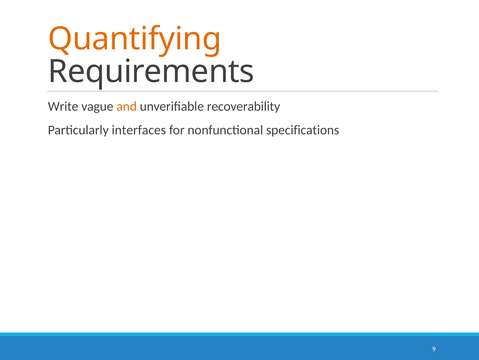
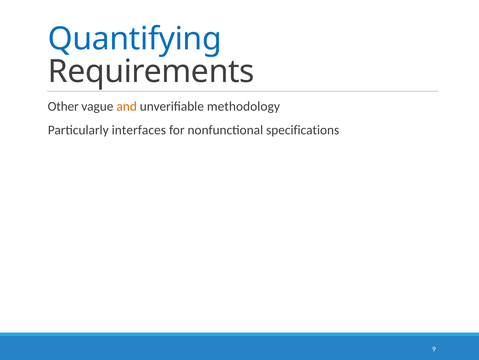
Quantifying colour: orange -> blue (135, 39)
Write: Write -> Other (63, 106)
recoverability: recoverability -> methodology (243, 106)
